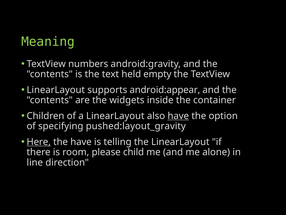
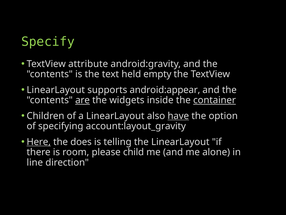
Meaning: Meaning -> Specify (48, 42)
numbers: numbers -> attribute (88, 64)
are underline: none -> present (83, 100)
container underline: none -> present (215, 100)
pushed:layout_gravity: pushed:layout_gravity -> account:layout_gravity (136, 126)
the have: have -> does (81, 142)
